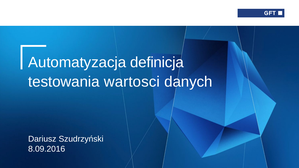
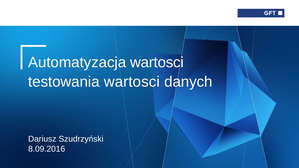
Automatyzacja definicja: definicja -> wartosci (157, 62)
